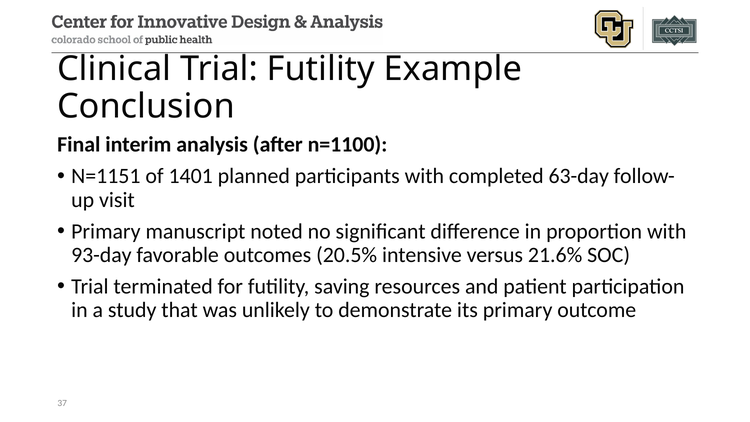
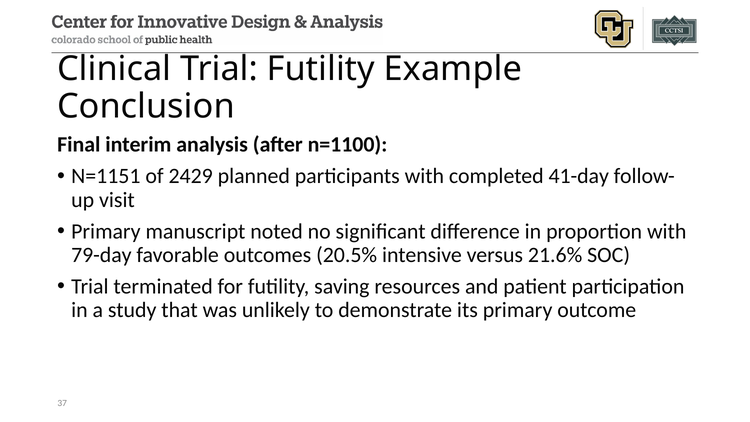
1401: 1401 -> 2429 (191, 176)
63-day: 63-day -> 41-day (579, 176)
93-day: 93-day -> 79-day (101, 255)
